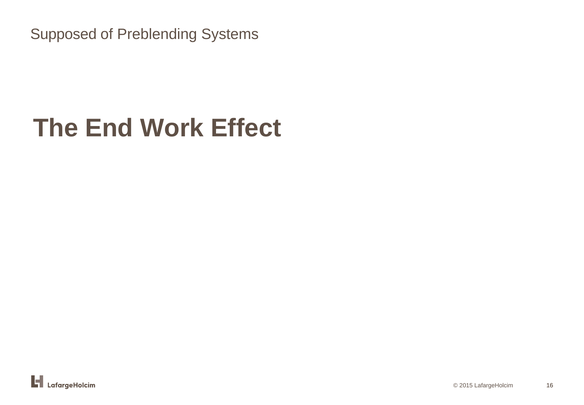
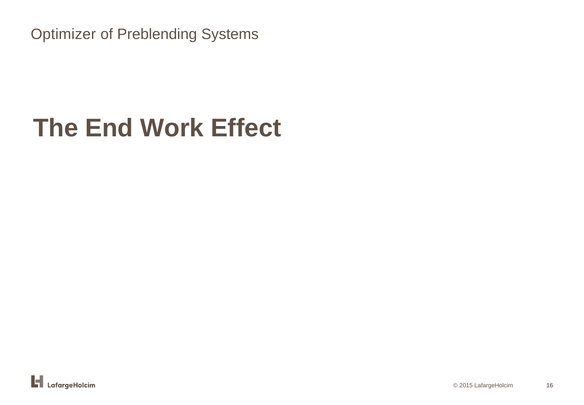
Supposed: Supposed -> Optimizer (63, 34)
